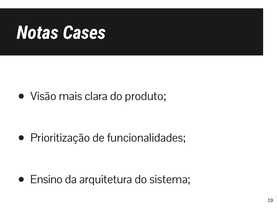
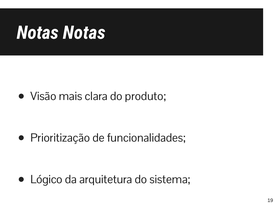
Notas Cases: Cases -> Notas (84, 33)
Ensino: Ensino -> Lógico (46, 179)
